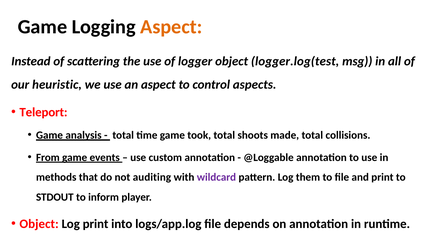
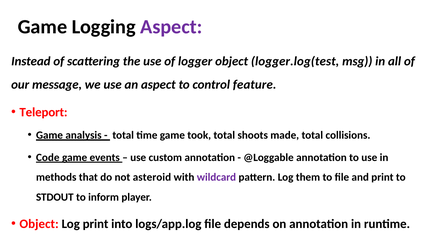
Aspect colour: orange -> purple (171, 27)
heuristic: heuristic -> message (57, 85)
aspects: aspects -> feature (255, 85)
From: From -> Code (48, 157)
auditing: auditing -> asteroid (152, 177)
